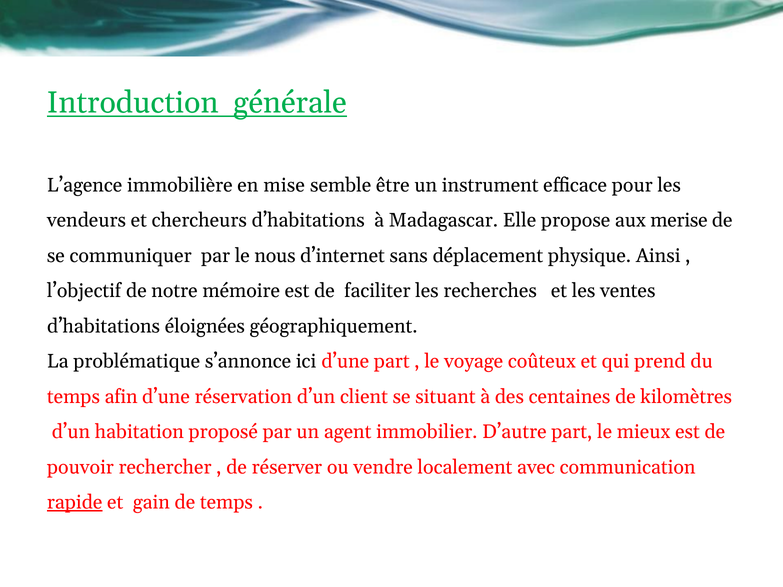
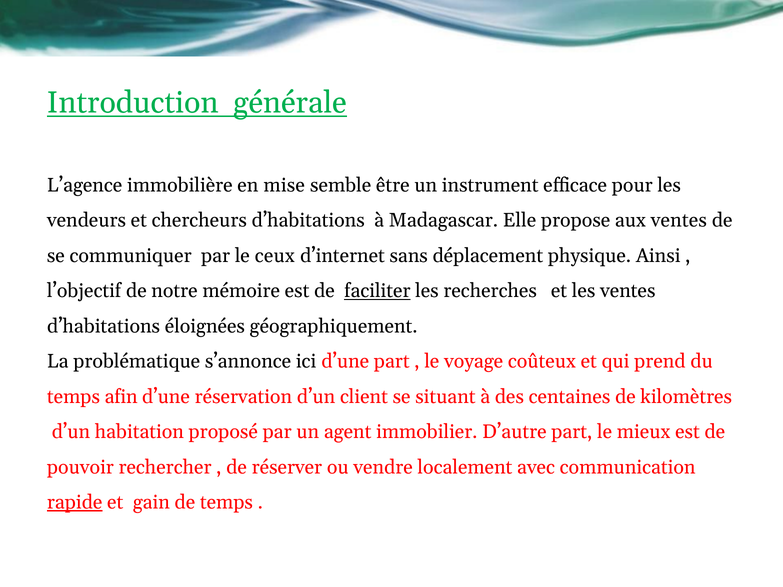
aux merise: merise -> ventes (679, 221)
nous: nous -> ceux (275, 256)
faciliter underline: none -> present (377, 291)
